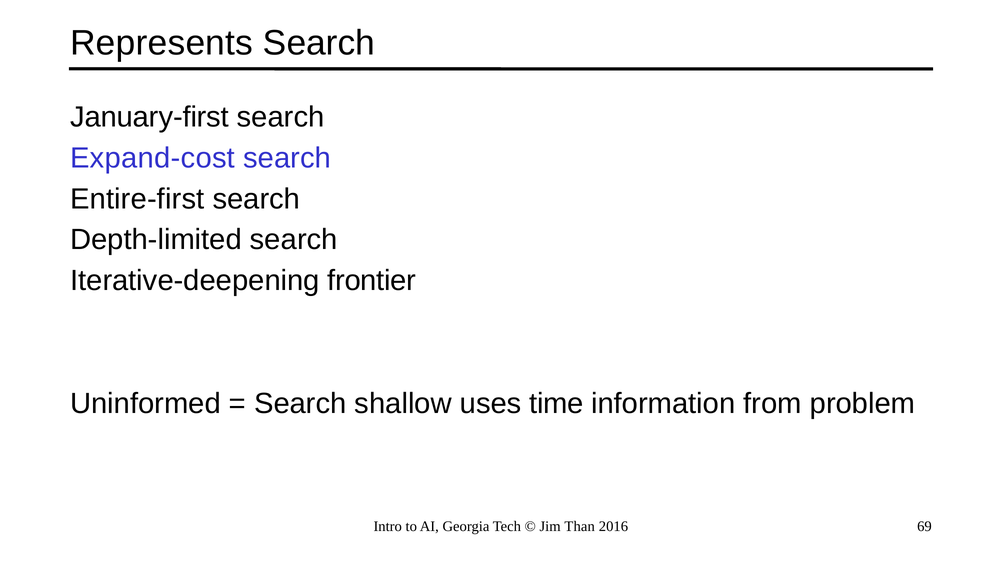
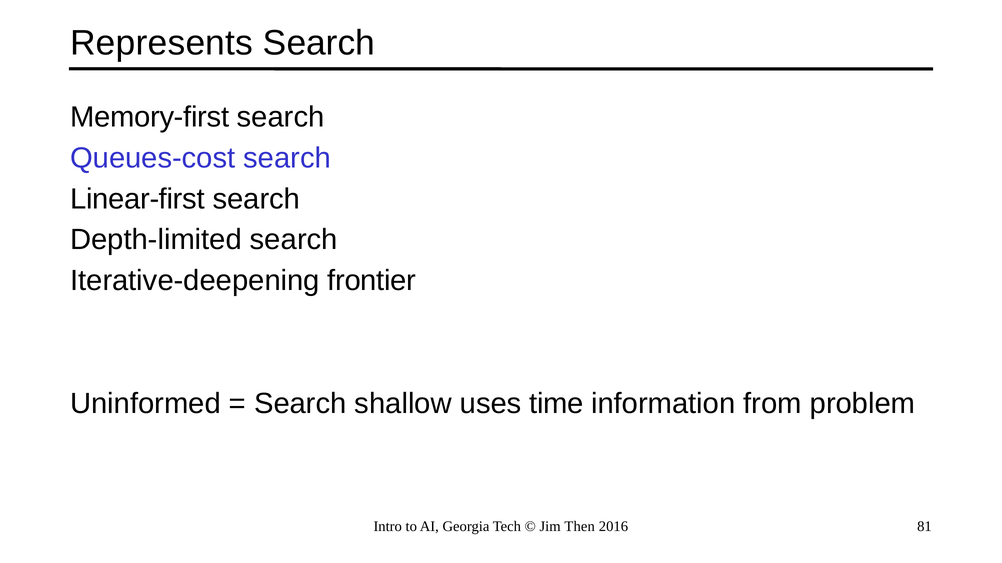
January-first: January-first -> Memory-first (150, 117)
Expand-cost: Expand-cost -> Queues-cost (153, 158)
Entire-first: Entire-first -> Linear-first (137, 199)
Than: Than -> Then (580, 527)
69: 69 -> 81 (925, 527)
